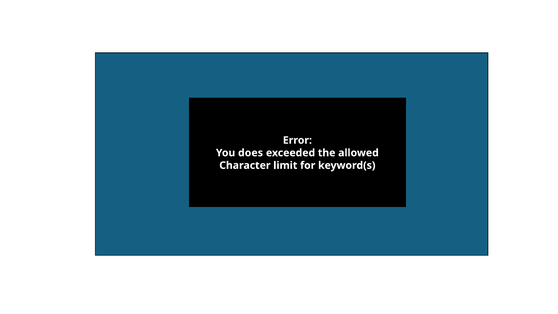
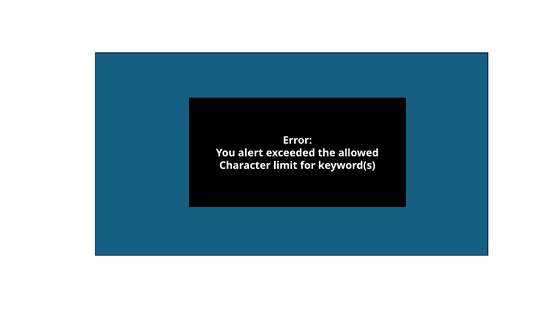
does: does -> alert (251, 153)
